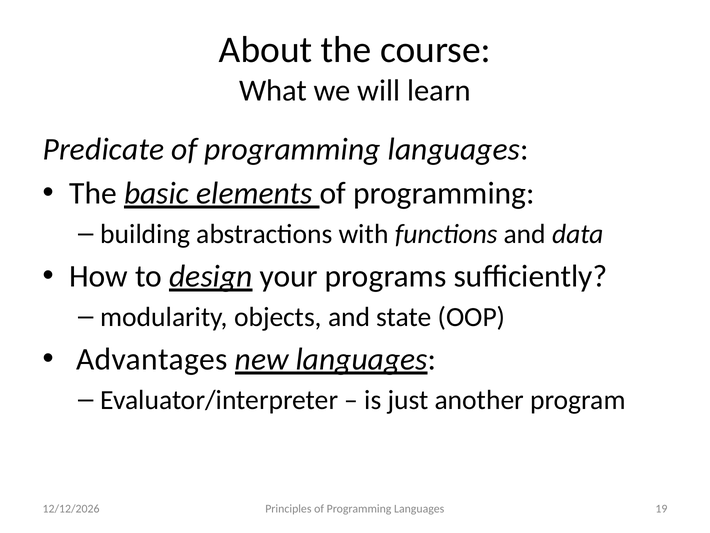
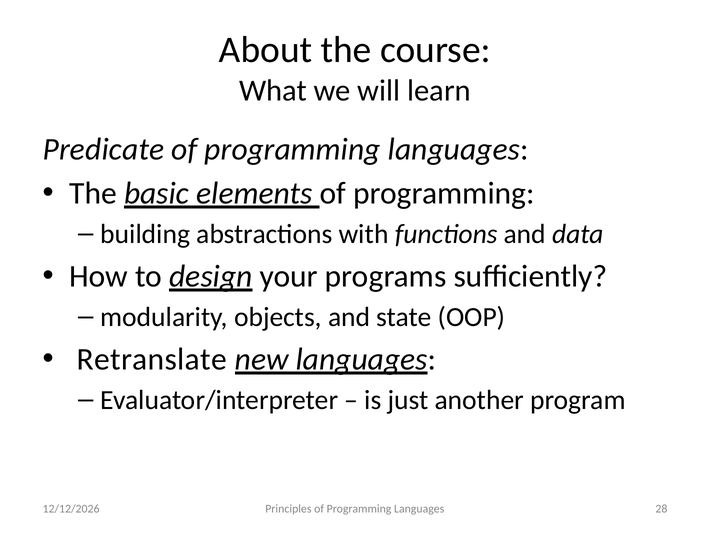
Advantages: Advantages -> Retranslate (152, 359)
19: 19 -> 28 (661, 508)
